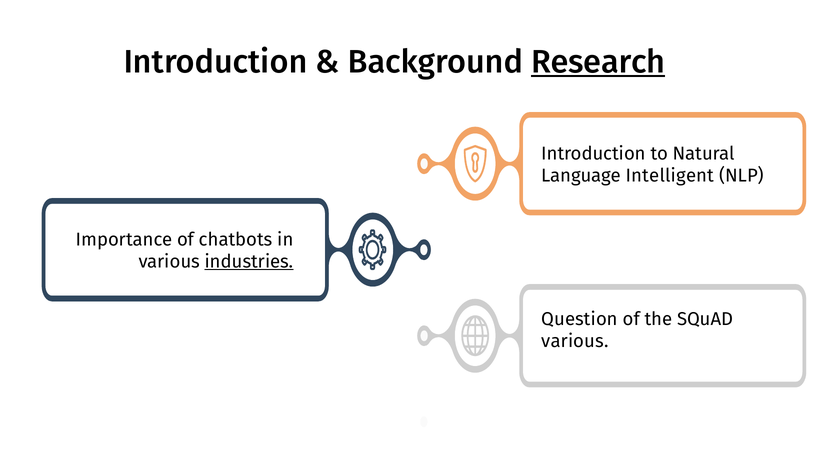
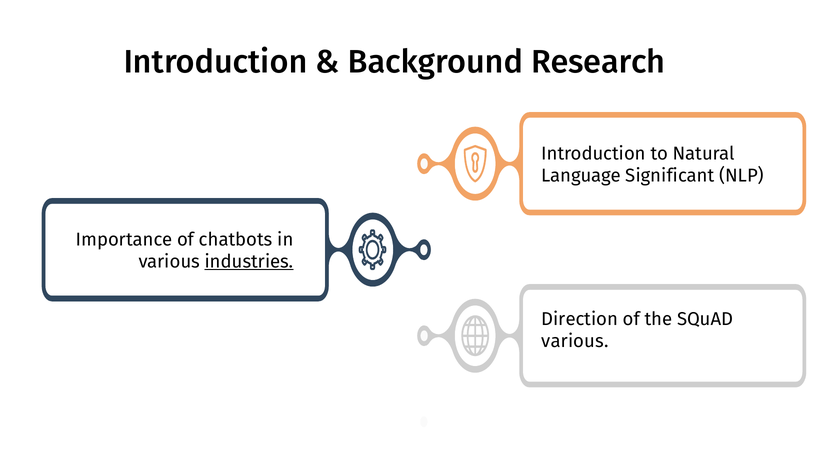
Research underline: present -> none (598, 62)
Intelligent: Intelligent -> Significant (670, 176)
Question: Question -> Direction (580, 319)
